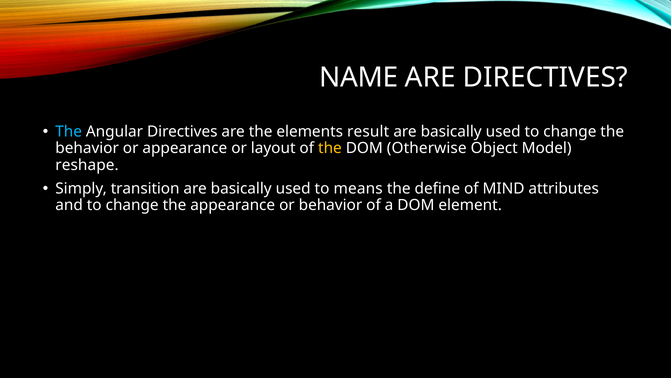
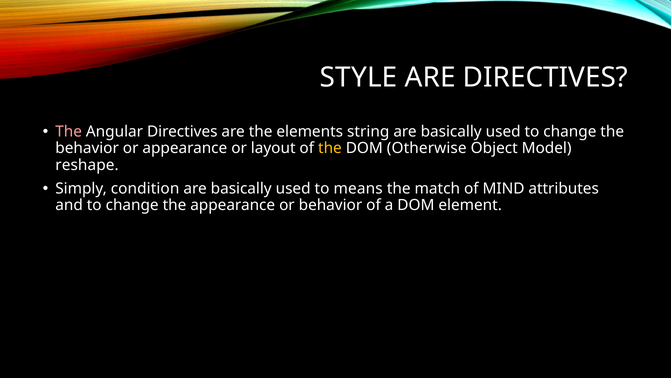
NAME: NAME -> STYLE (359, 77)
The colour: light blue -> pink (69, 131)
result: result -> string (368, 131)
transition: transition -> condition (145, 188)
define: define -> match (437, 188)
